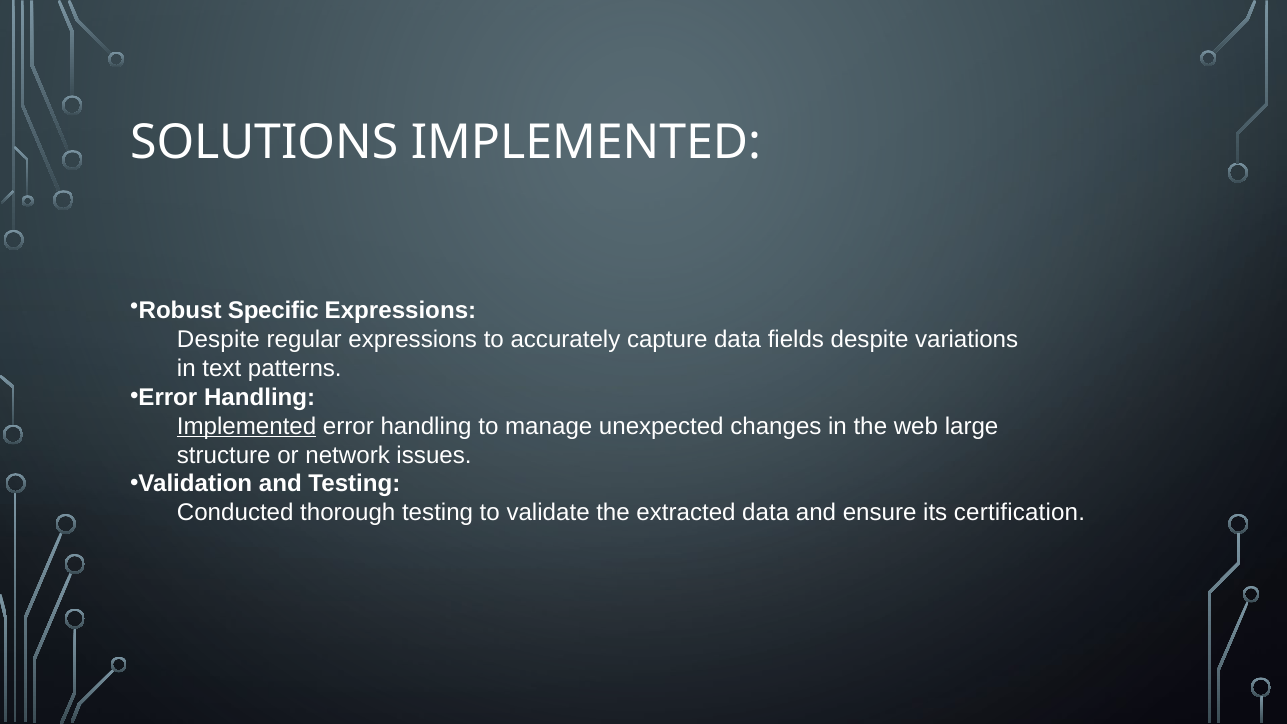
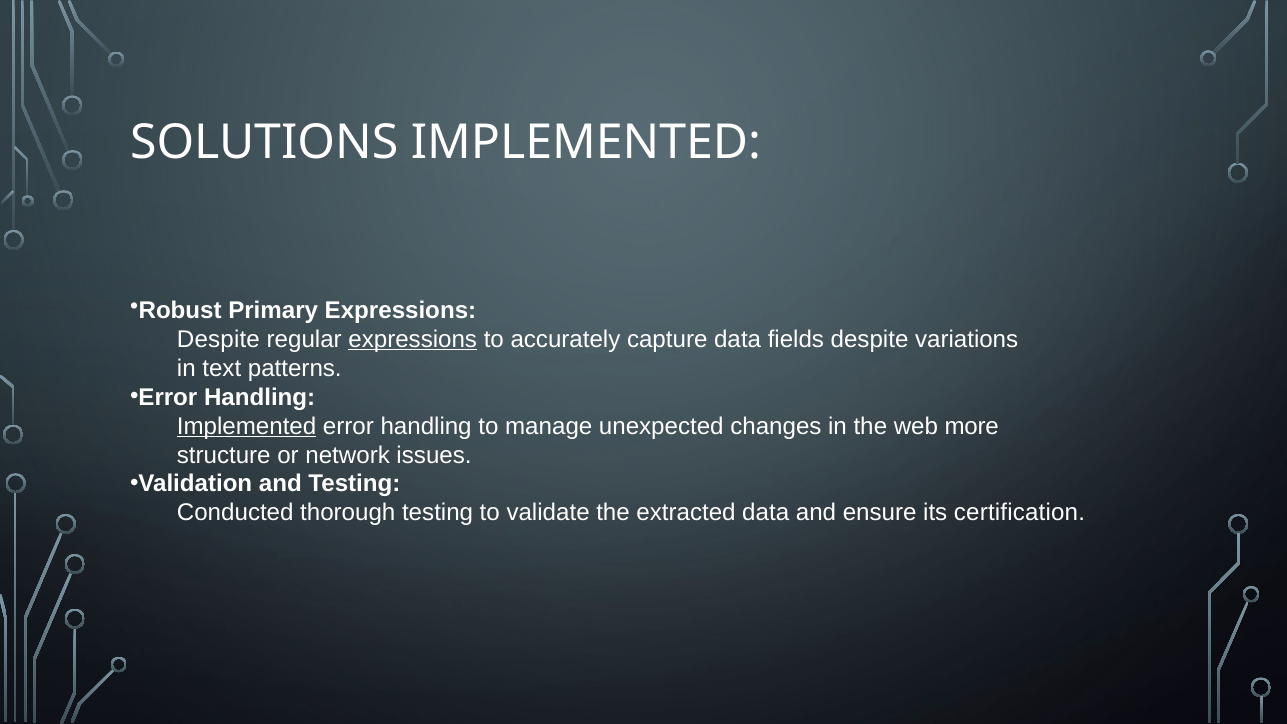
Specific: Specific -> Primary (273, 310)
expressions underline: none -> present (413, 339)
large: large -> more (972, 426)
